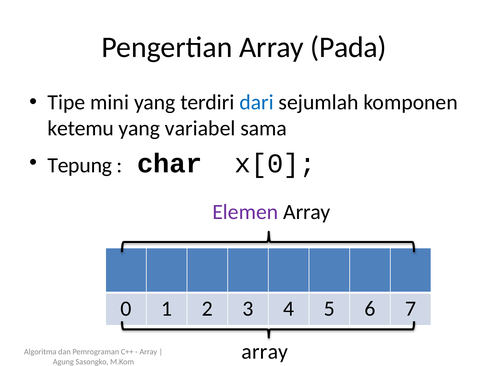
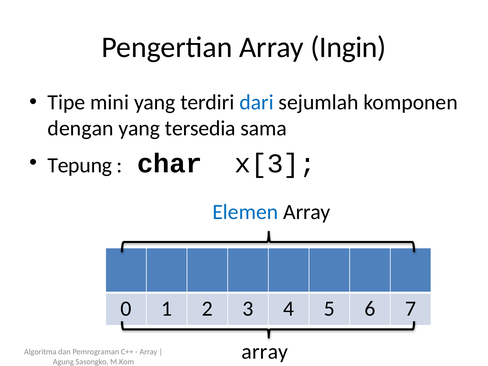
Pada: Pada -> Ingin (348, 47)
ketemu: ketemu -> dengan (81, 128)
variabel: variabel -> tersedia (200, 128)
x[0: x[0 -> x[3 (275, 163)
Elemen colour: purple -> blue (245, 212)
